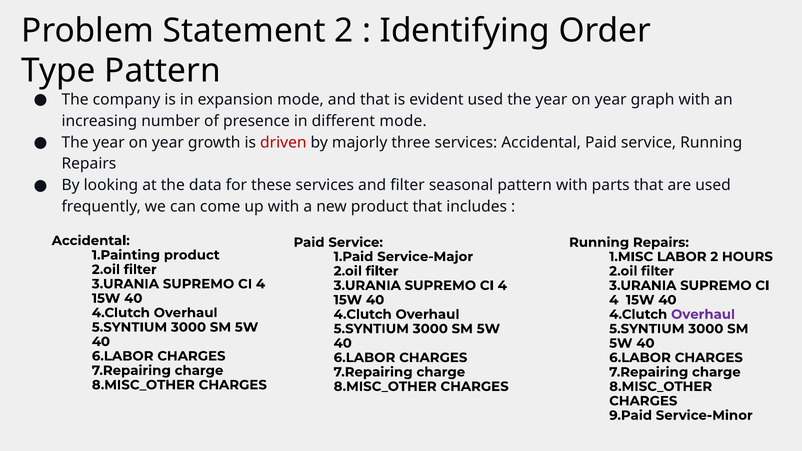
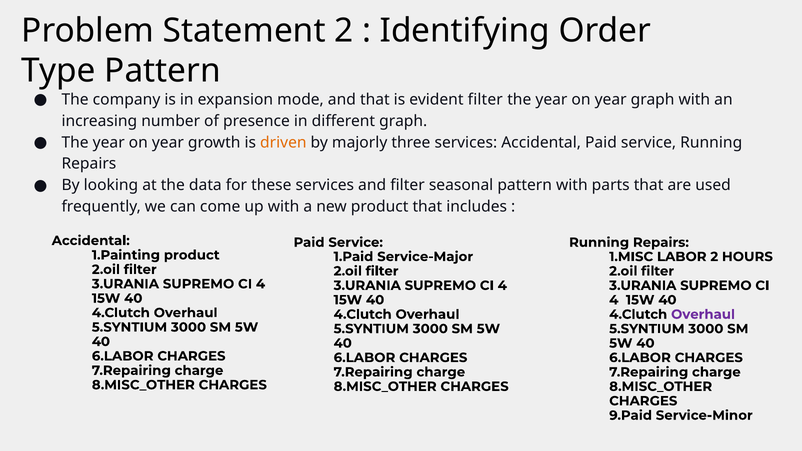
evident used: used -> filter (485, 99)
different mode: mode -> graph (403, 121)
driven colour: red -> orange (283, 142)
